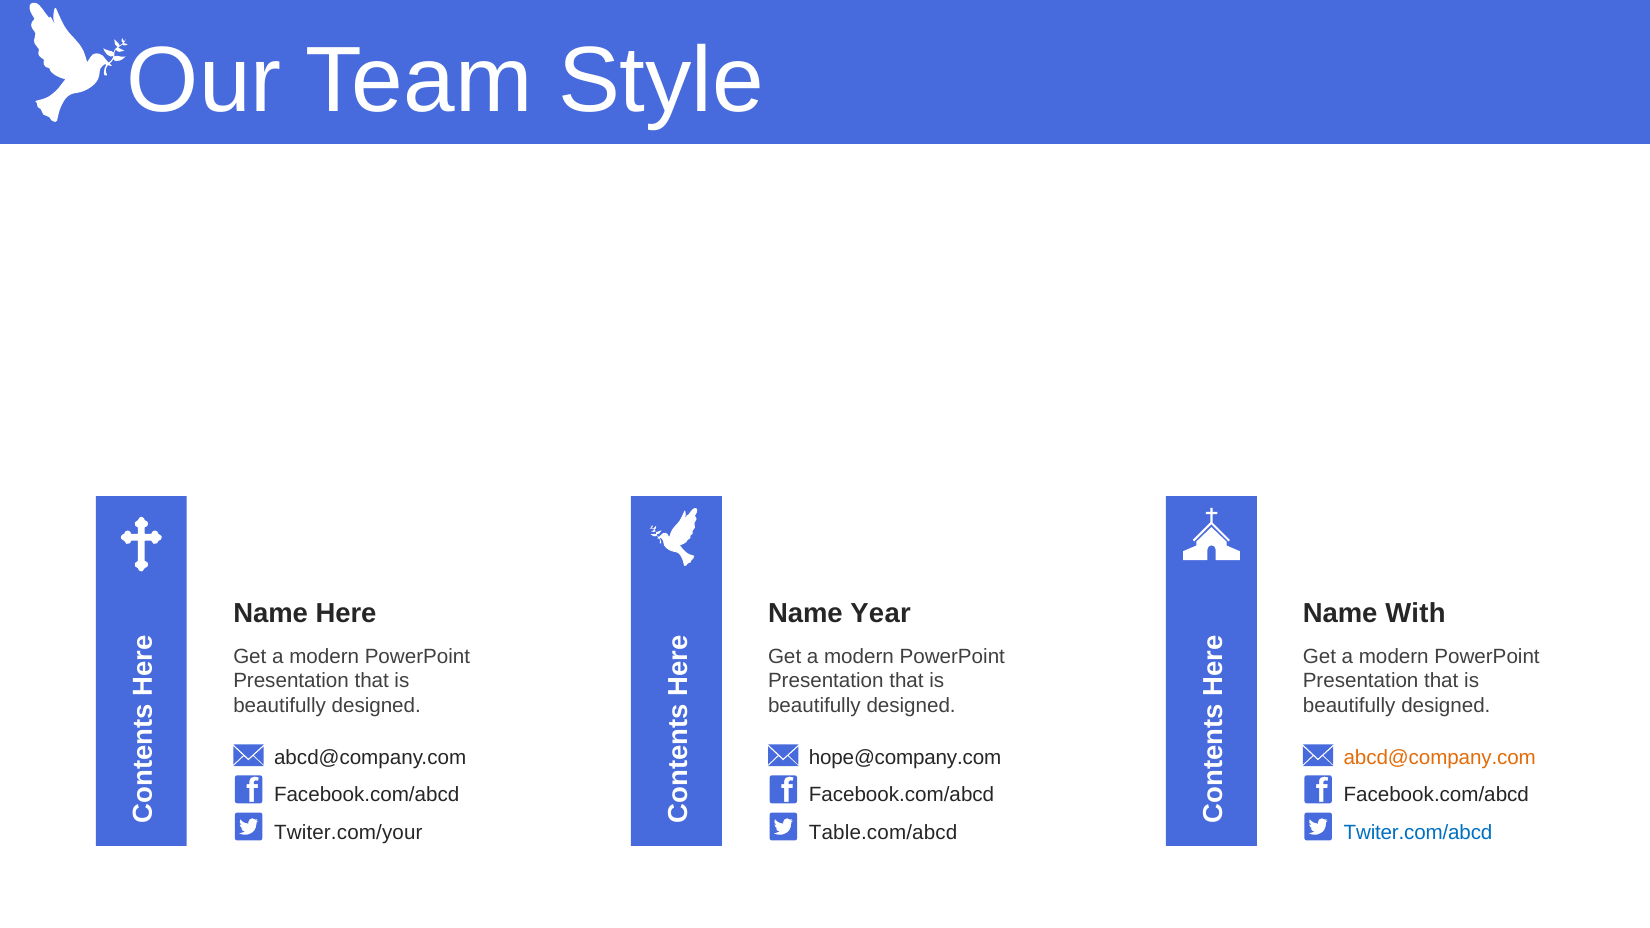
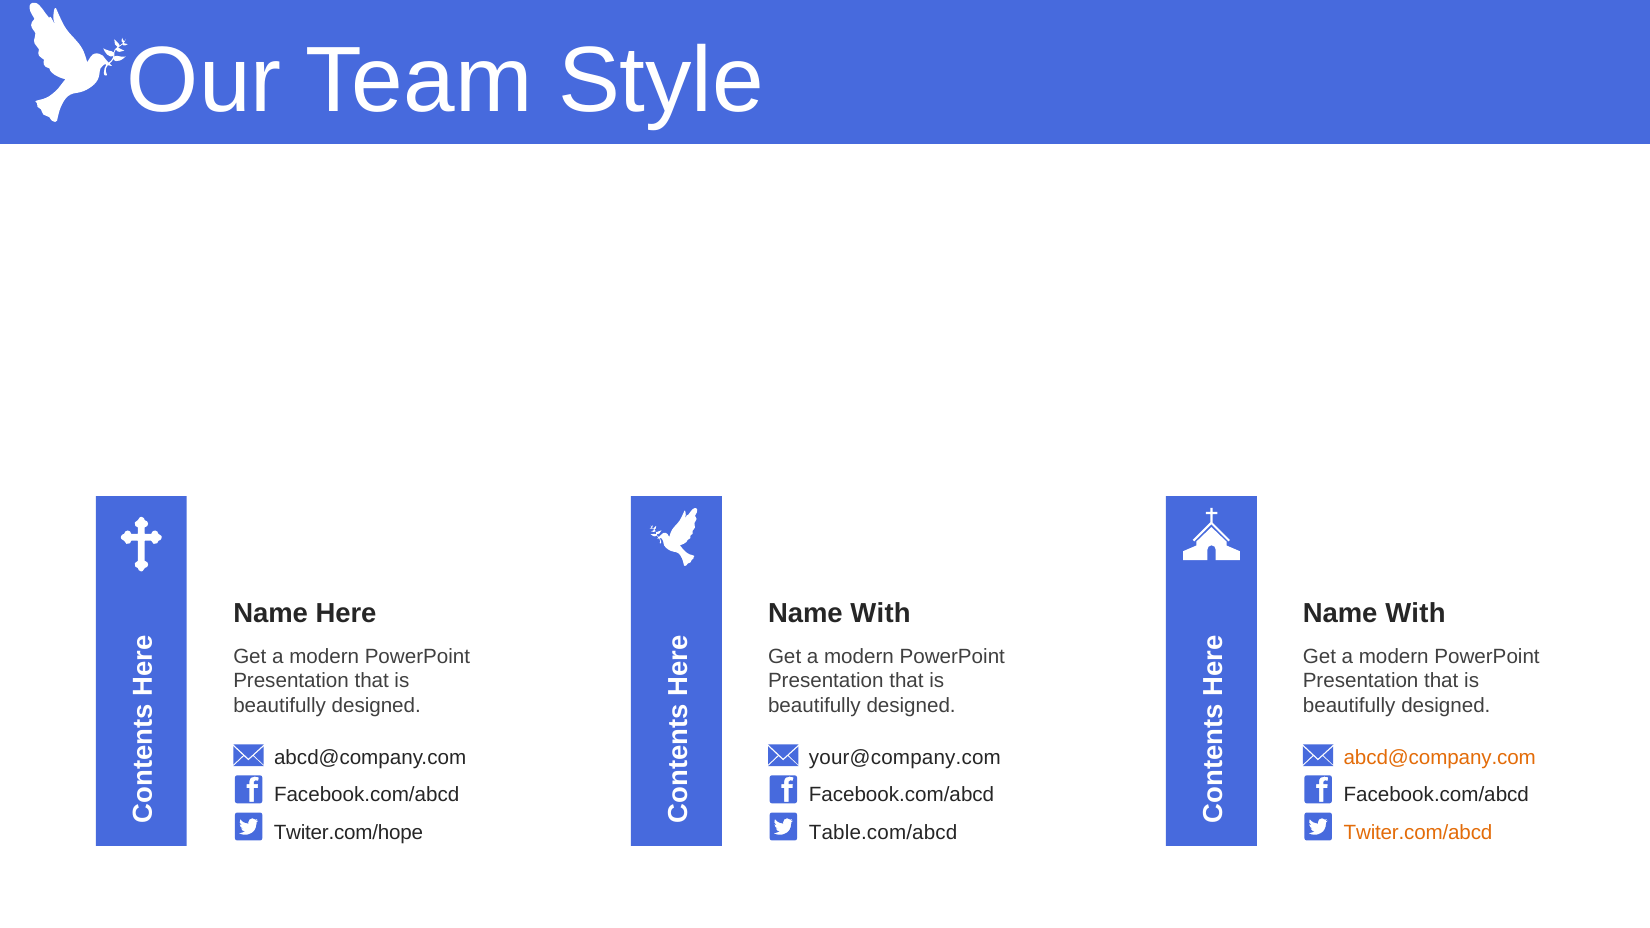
Year: Year -> With (881, 613)
hope@company.com: hope@company.com -> your@company.com (905, 758)
Twiter.com/your: Twiter.com/your -> Twiter.com/hope (348, 833)
Twiter.com/abcd colour: blue -> orange (1418, 833)
